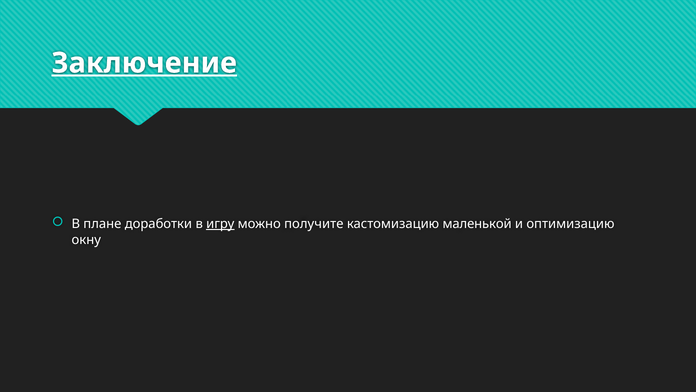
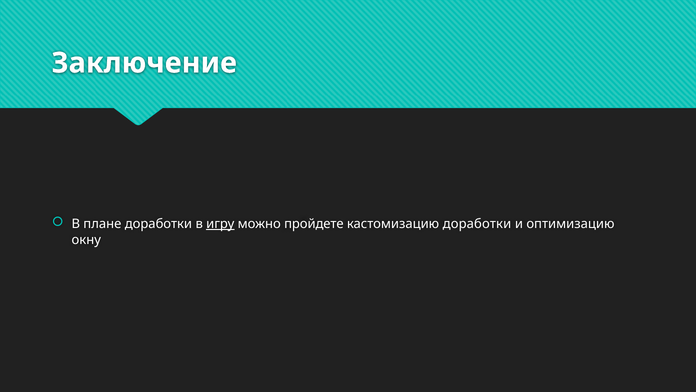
Заключение underline: present -> none (144, 63)
получите: получите -> пройдете (314, 224)
кастомизацию маленькой: маленькой -> доработки (477, 224)
